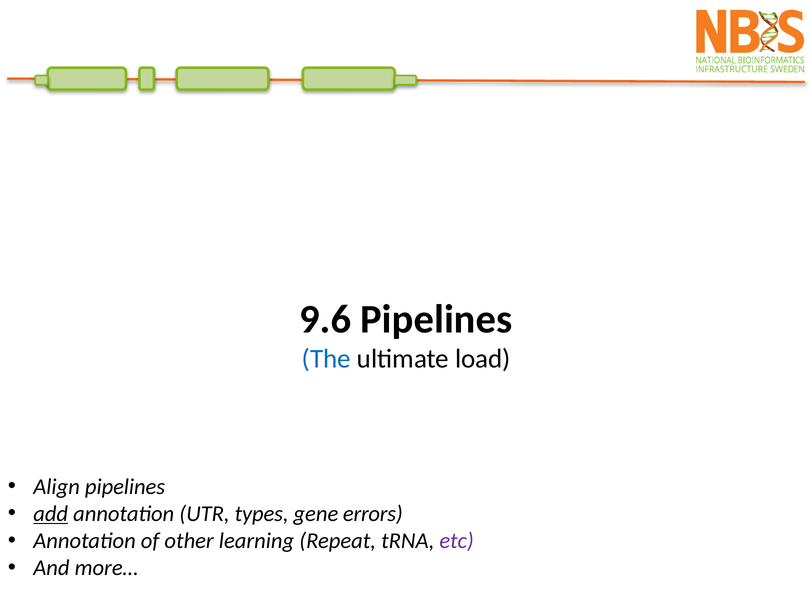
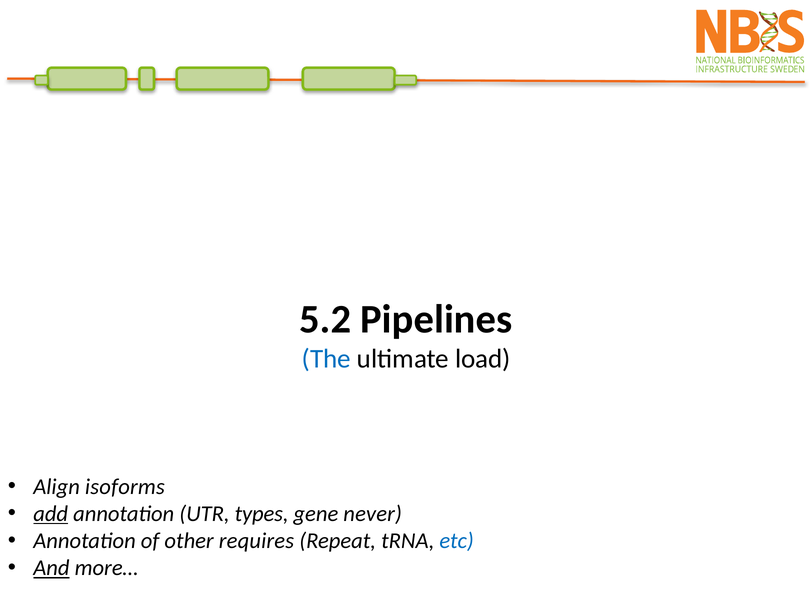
9.6: 9.6 -> 5.2 (325, 319)
Align pipelines: pipelines -> isoforms (125, 487)
errors: errors -> never (373, 514)
learning: learning -> requires (256, 541)
etc colour: purple -> blue (457, 541)
And underline: none -> present (51, 568)
